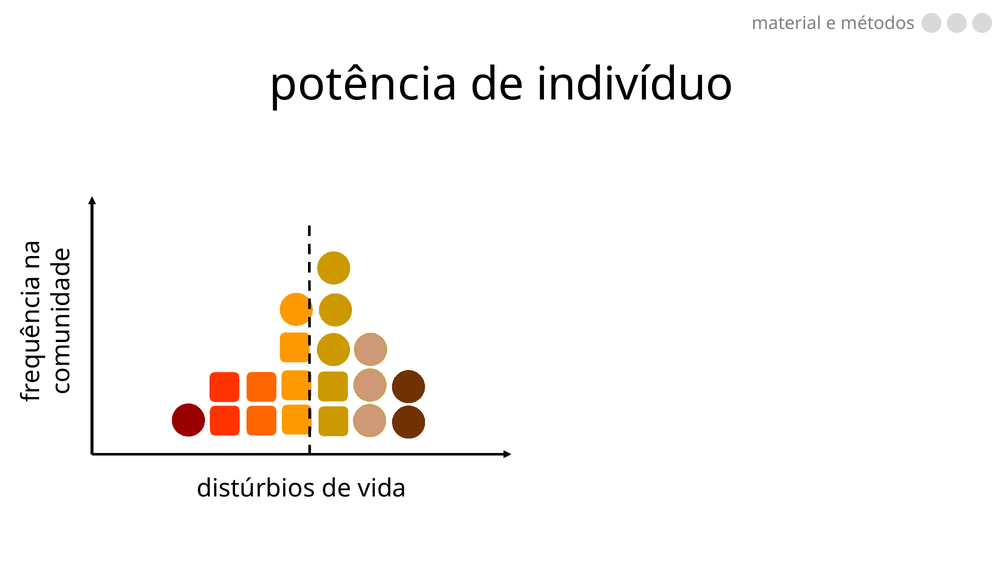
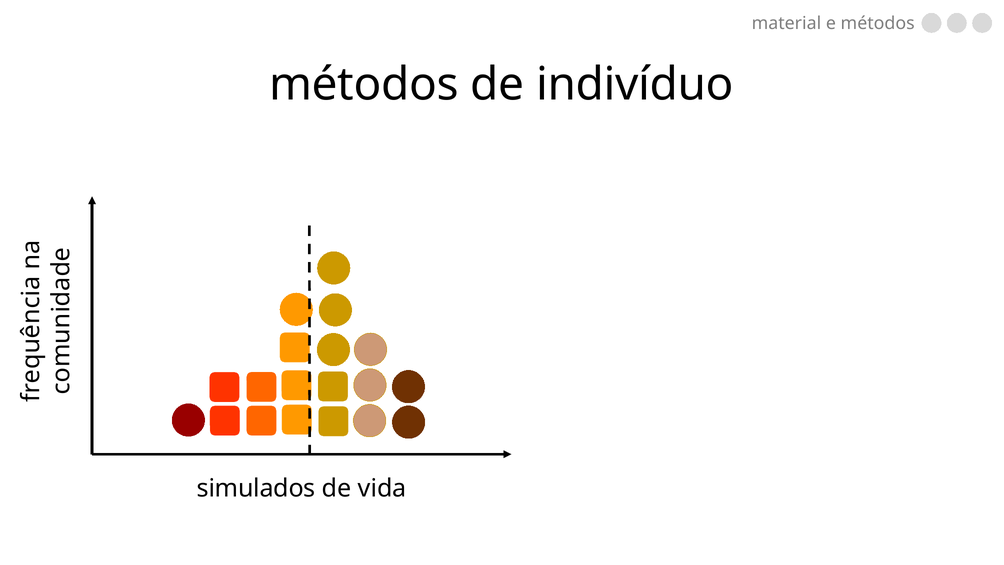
potência: potência -> métodos (364, 84)
distúrbios: distúrbios -> simulados (256, 488)
